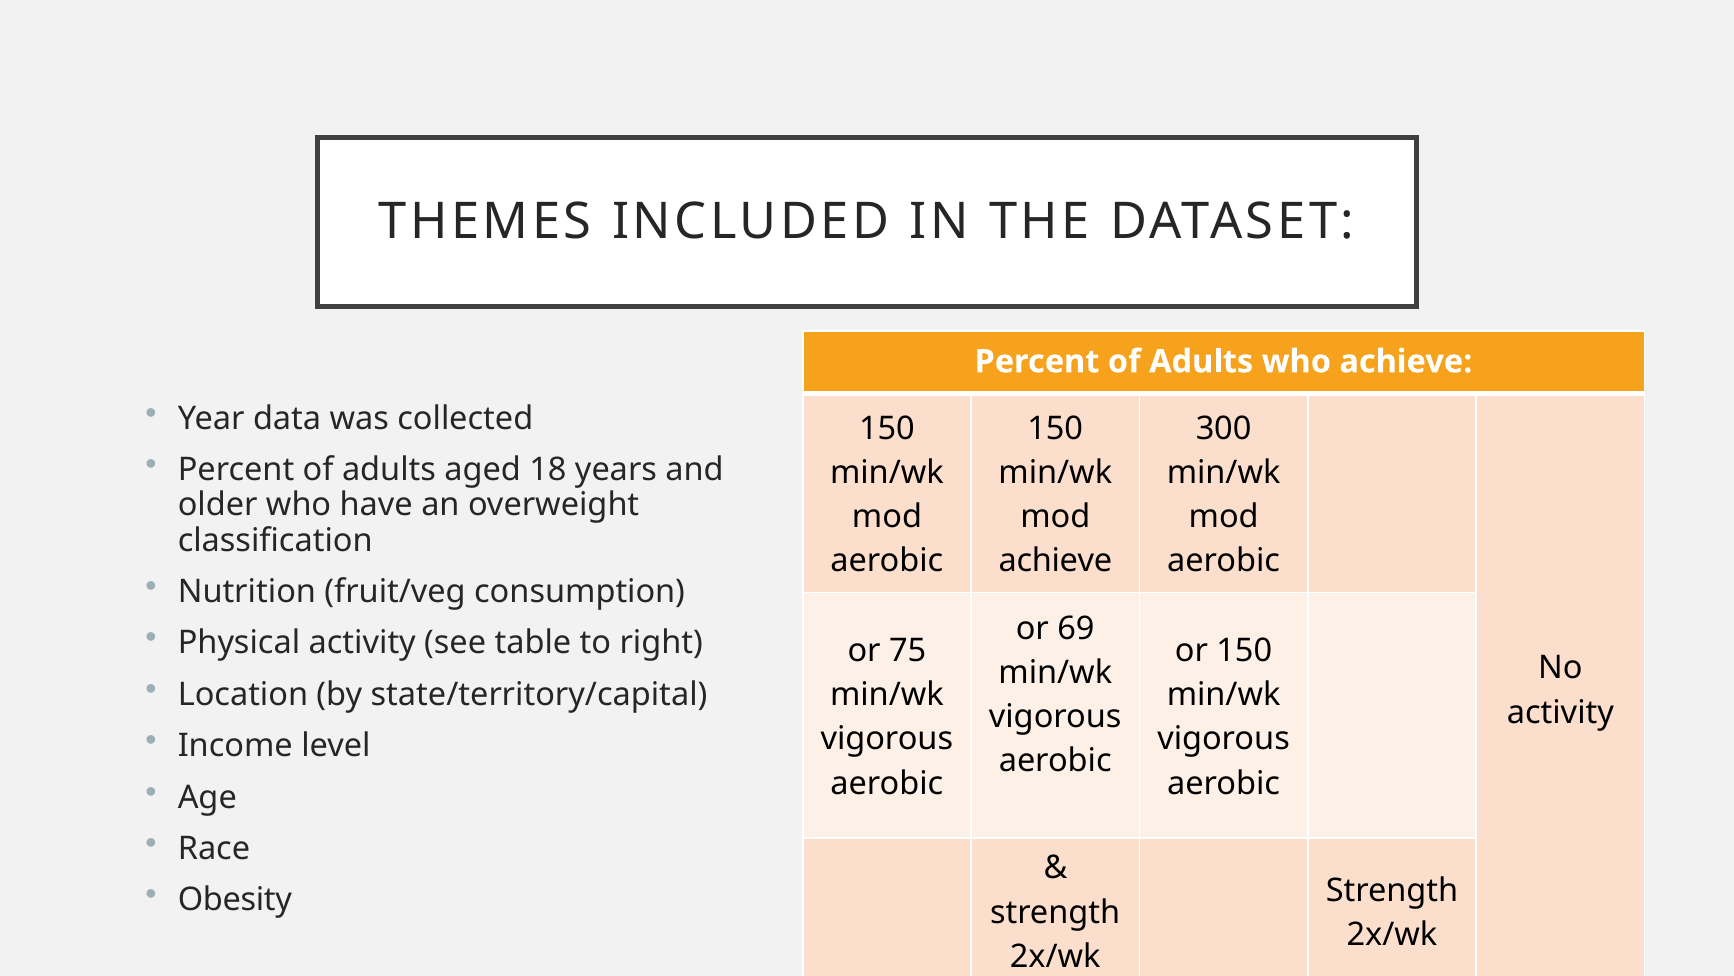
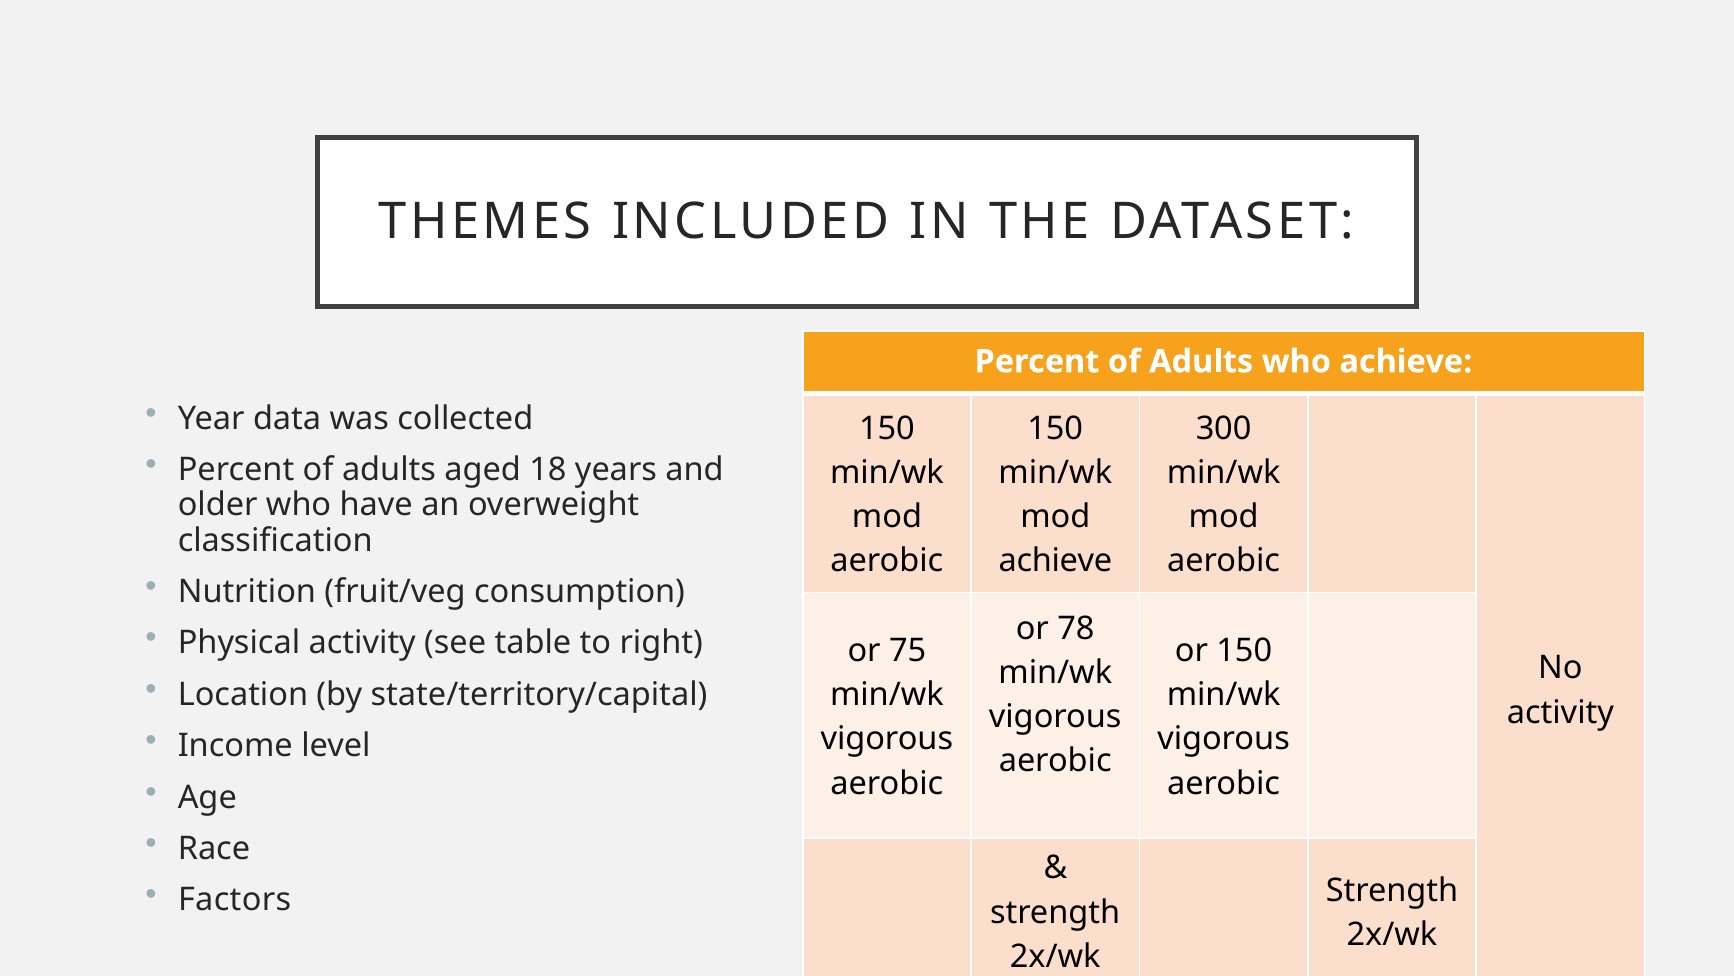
69: 69 -> 78 (1076, 628)
Obesity: Obesity -> Factors (235, 900)
